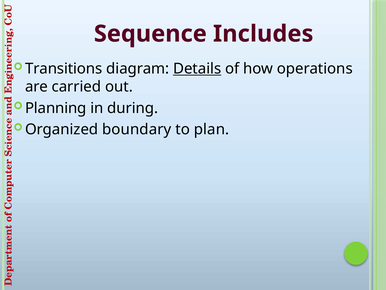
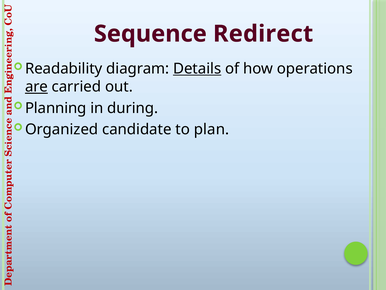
Includes: Includes -> Redirect (263, 34)
Transitions: Transitions -> Readability (64, 69)
are underline: none -> present (36, 87)
boundary: boundary -> candidate (137, 129)
